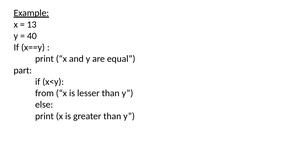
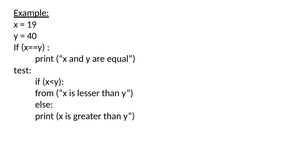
13: 13 -> 19 (32, 24)
part: part -> test (23, 70)
